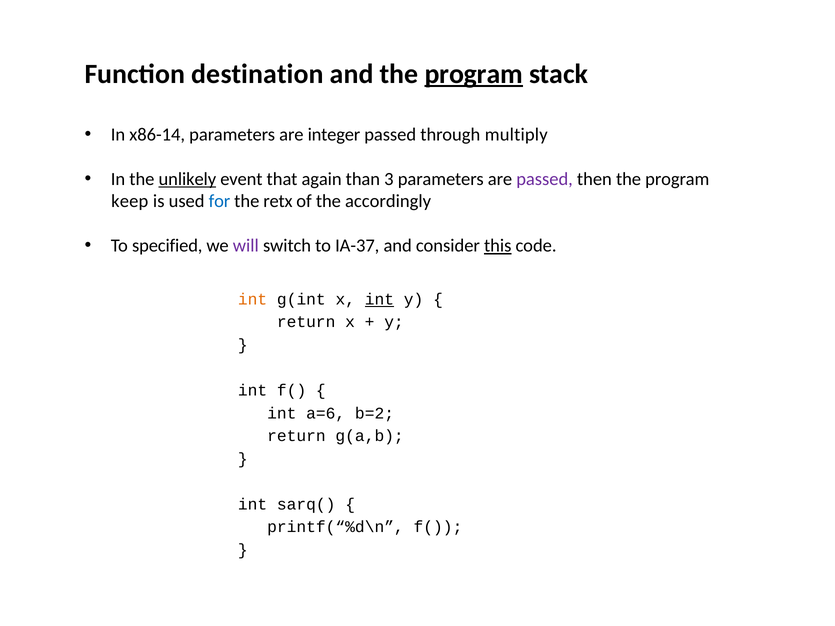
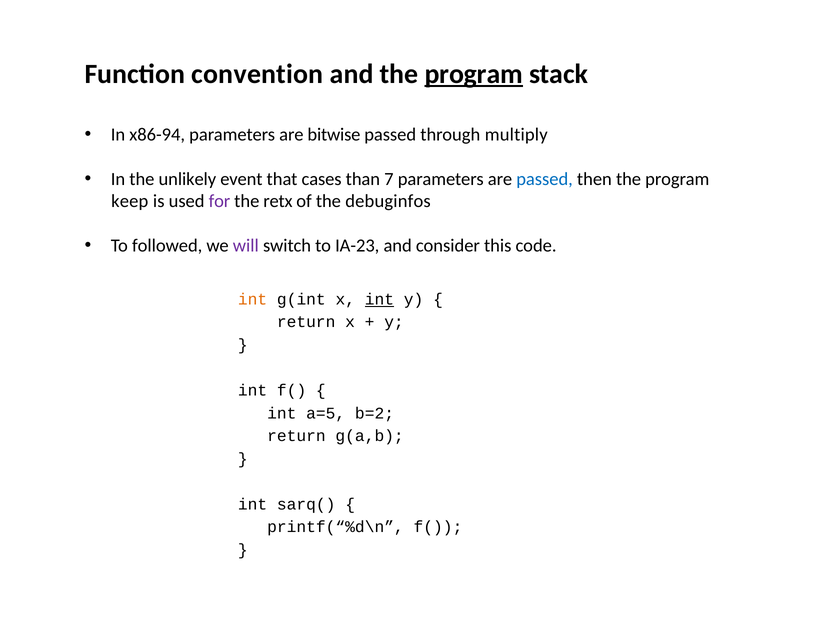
destination: destination -> convention (257, 74)
x86-14: x86-14 -> x86-94 (157, 135)
integer: integer -> bitwise (334, 135)
unlikely underline: present -> none (187, 179)
again: again -> cases (322, 179)
3: 3 -> 7 (389, 179)
passed colour: purple -> blue (545, 179)
for colour: blue -> purple (219, 201)
accordingly: accordingly -> debuginfos (388, 201)
specified: specified -> followed (167, 246)
IA-37: IA-37 -> IA-23 (357, 246)
this underline: present -> none (498, 246)
a=6: a=6 -> a=5 (326, 413)
